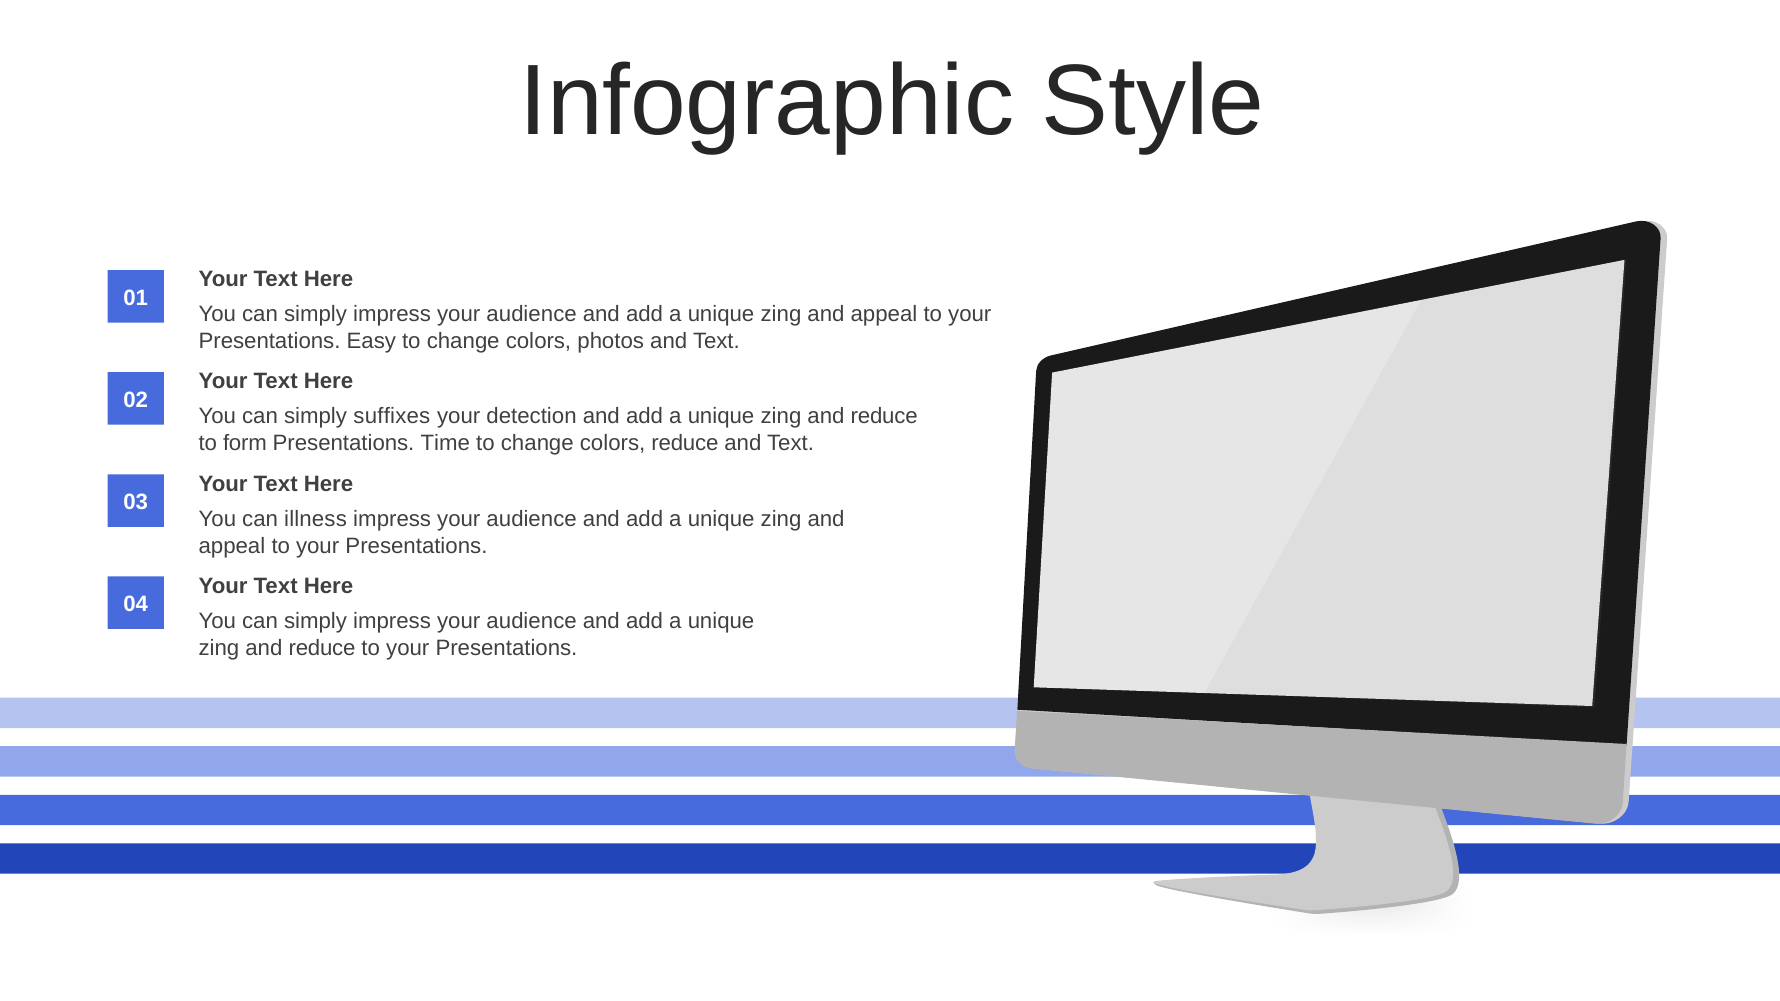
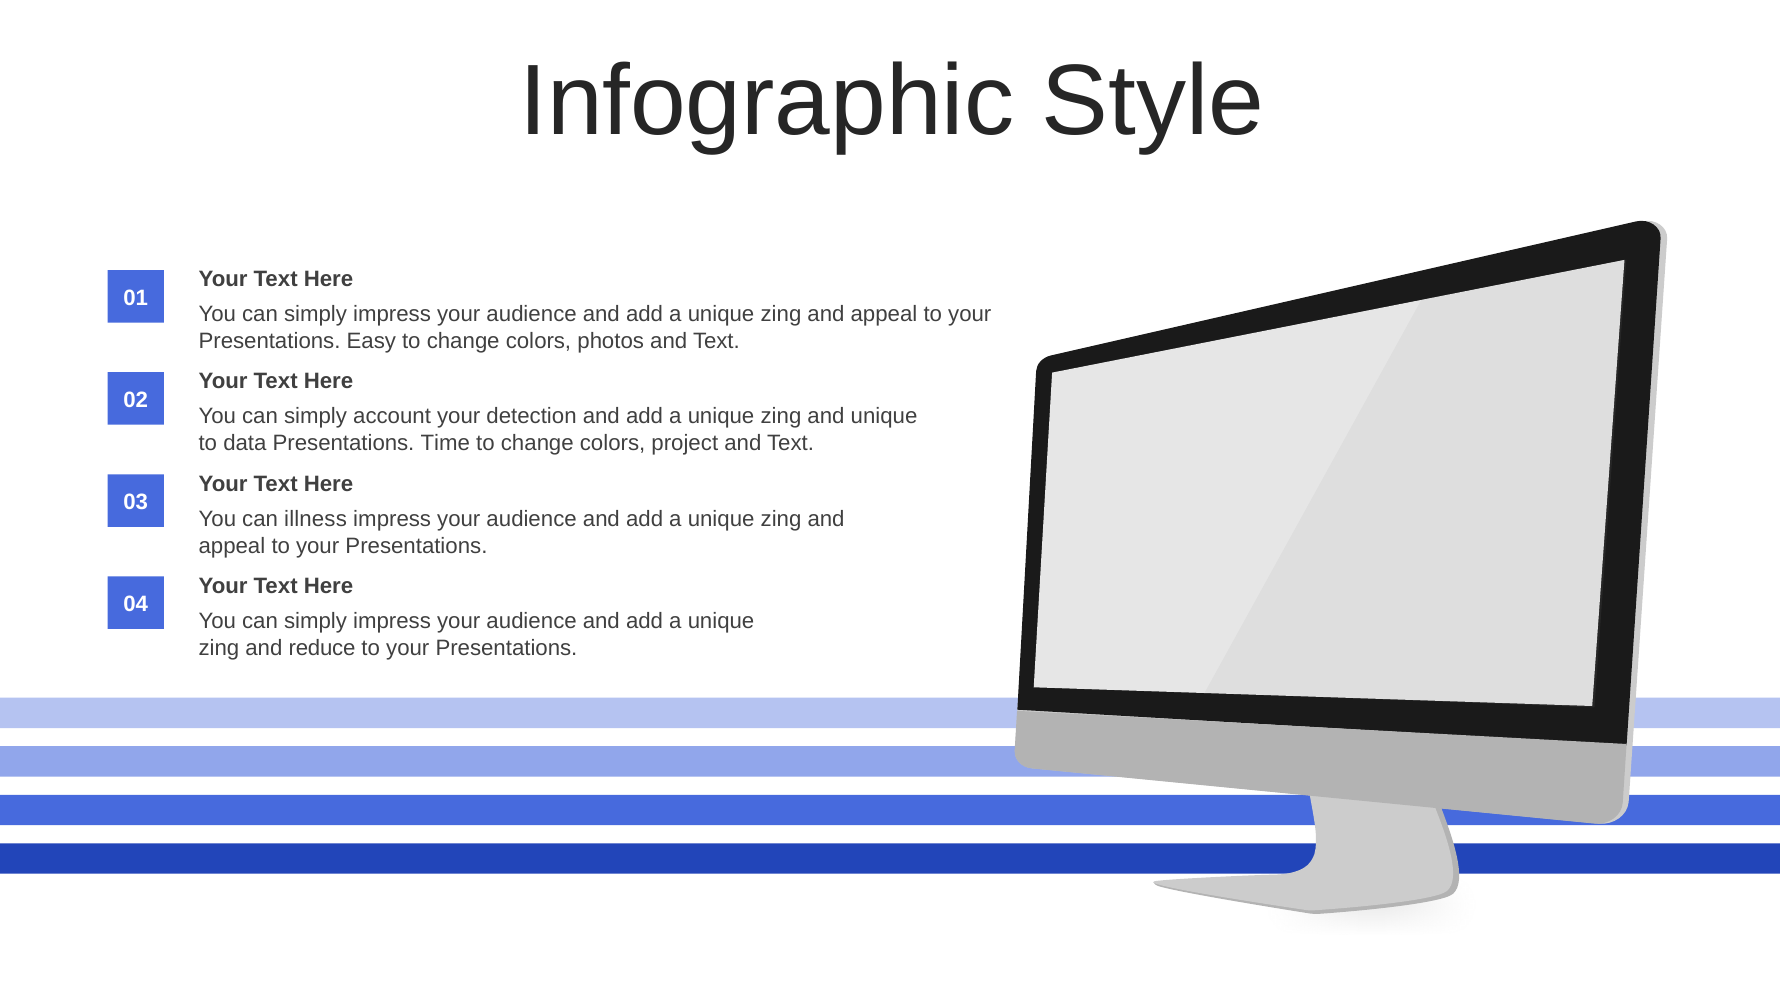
suffixes: suffixes -> account (392, 417)
reduce: reduce -> unique (884, 417)
form: form -> data (245, 443)
colors reduce: reduce -> project (685, 443)
